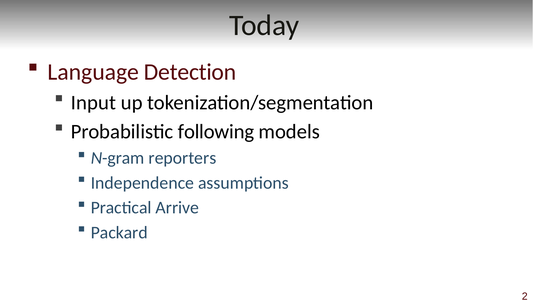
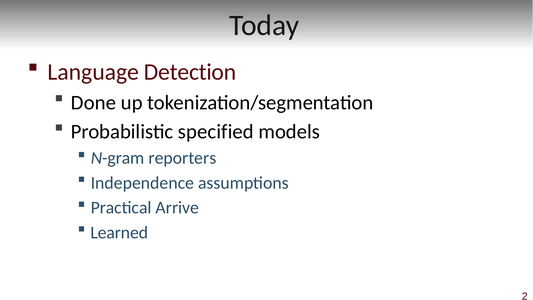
Input: Input -> Done (93, 102)
following: following -> specified (216, 131)
Packard: Packard -> Learned (119, 233)
